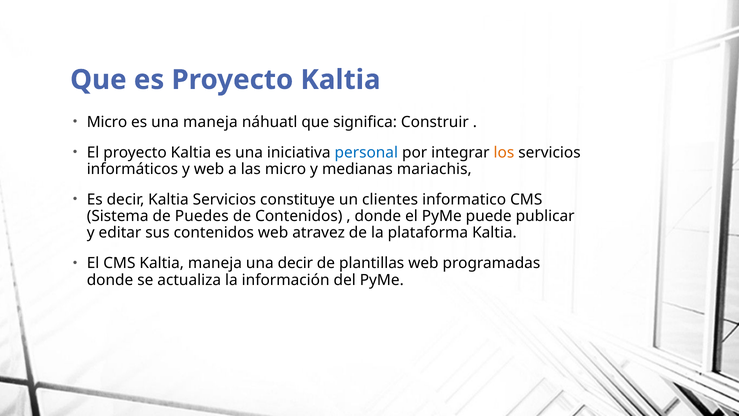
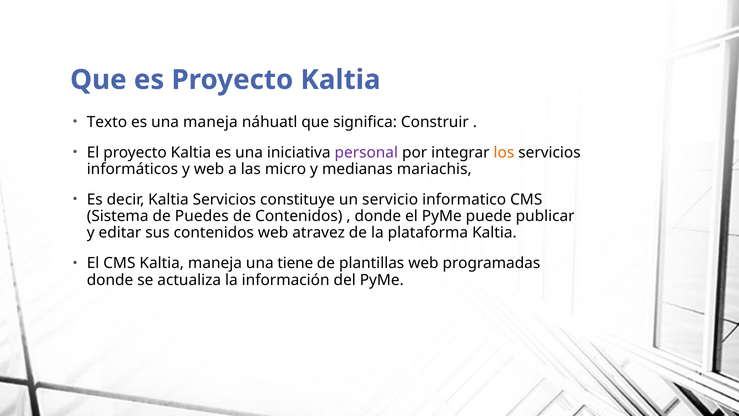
Micro: Micro -> Texto (107, 122)
personal colour: blue -> purple (366, 152)
clientes: clientes -> servicio (390, 199)
una decir: decir -> tiene (295, 263)
